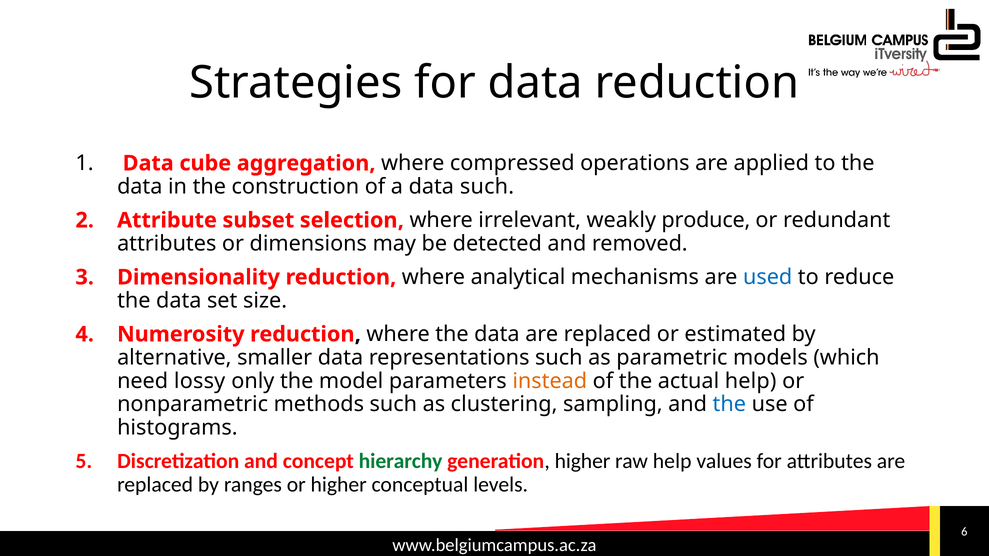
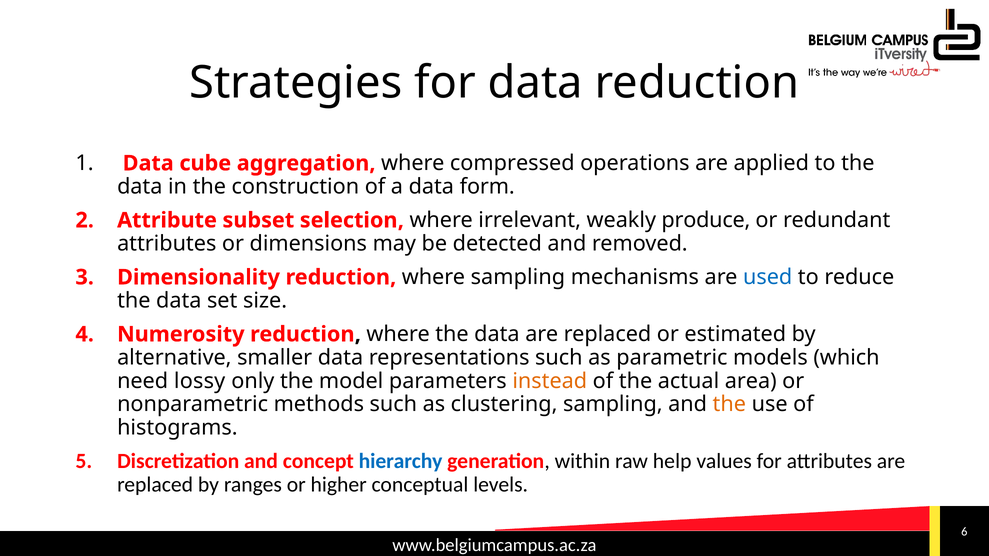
data such: such -> form (487, 187)
where analytical: analytical -> sampling (518, 277)
actual help: help -> area (751, 381)
the colour: blue -> orange (729, 405)
hierarchy colour: green -> blue (401, 462)
generation higher: higher -> within (582, 462)
